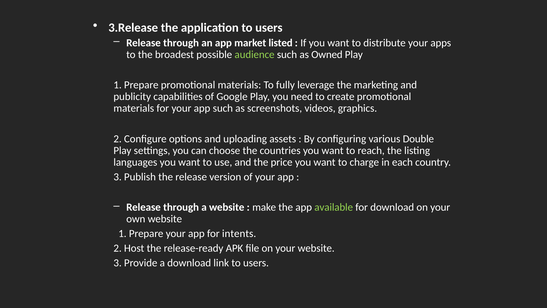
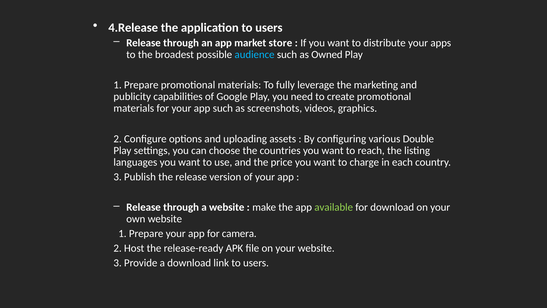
3.Release: 3.Release -> 4.Release (133, 28)
listed: listed -> store (280, 43)
audience colour: light green -> light blue (255, 54)
intents: intents -> camera (239, 233)
